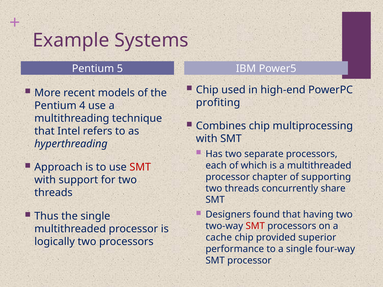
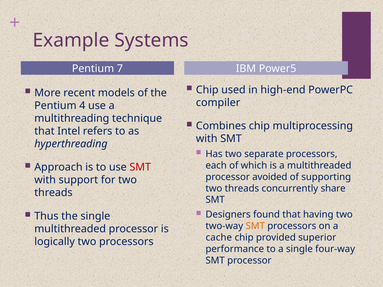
5: 5 -> 7 (120, 69)
profiting: profiting -> compiler (218, 103)
chapter: chapter -> avoided (270, 177)
SMT colour: red -> orange (255, 226)
